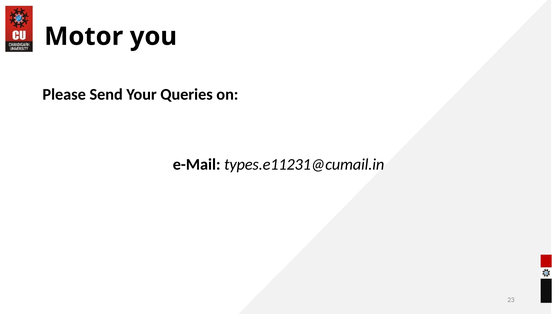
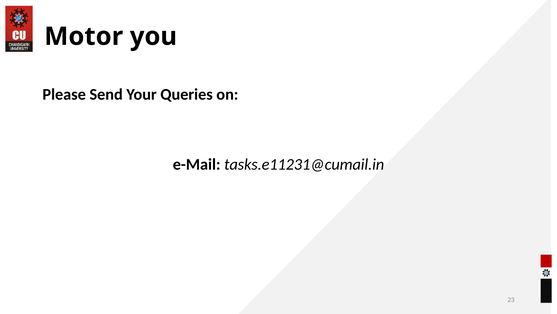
types.e11231@cumail.in: types.e11231@cumail.in -> tasks.e11231@cumail.in (304, 164)
